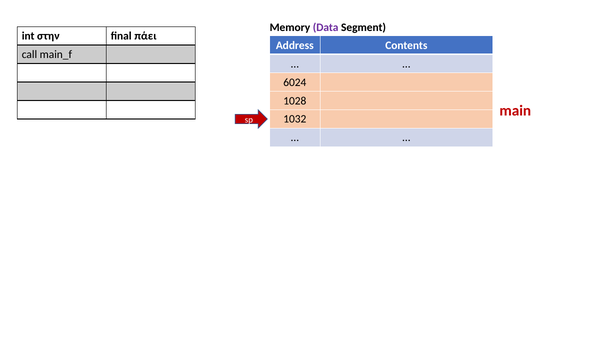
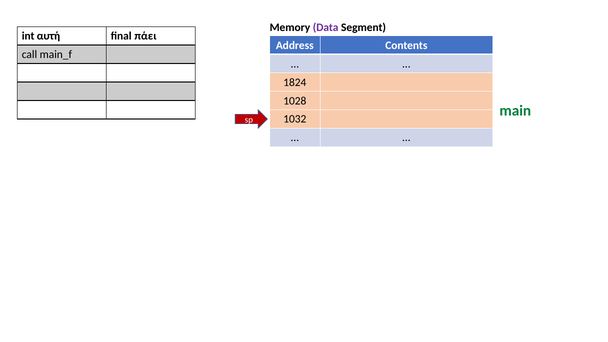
στην: στην -> αυτή (48, 36)
6024: 6024 -> 1824 (295, 82)
main colour: red -> green (515, 111)
